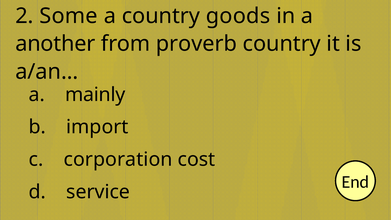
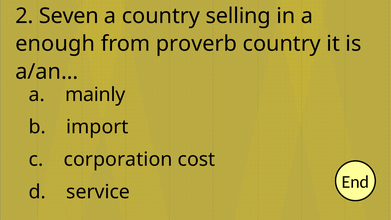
Some: Some -> Seven (69, 16)
goods: goods -> selling (238, 16)
another: another -> enough (55, 44)
